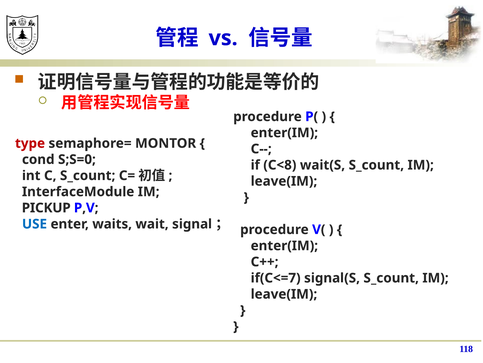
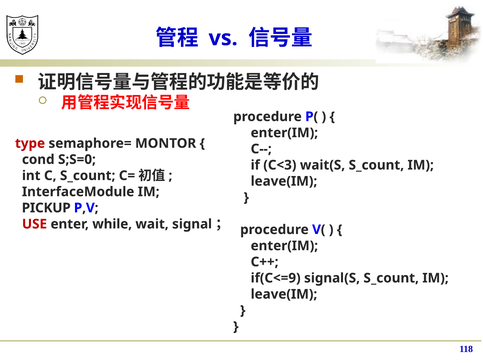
C<8: C<8 -> C<3 (280, 165)
USE colour: blue -> red (34, 224)
waits: waits -> while (112, 224)
if(C<=7: if(C<=7 -> if(C<=9 (276, 277)
